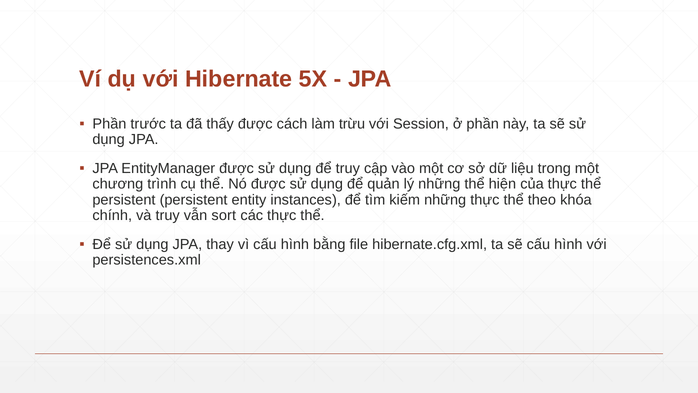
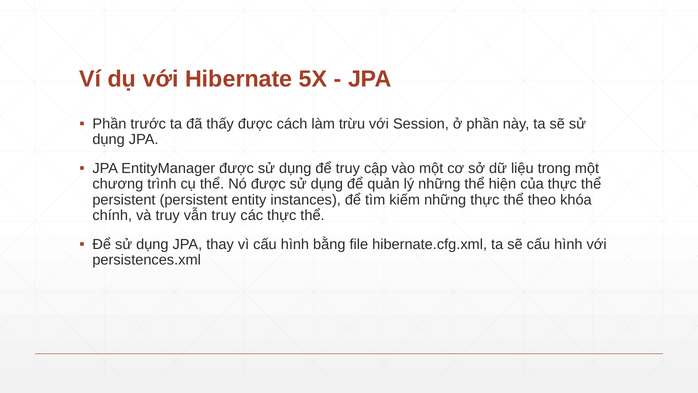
vẫn sort: sort -> truy (224, 215)
